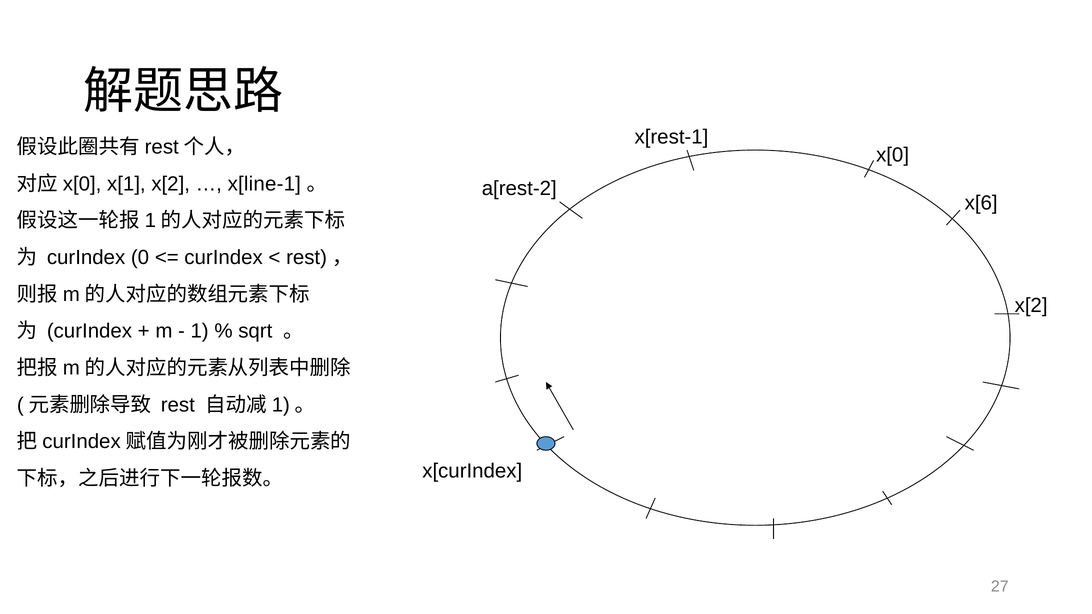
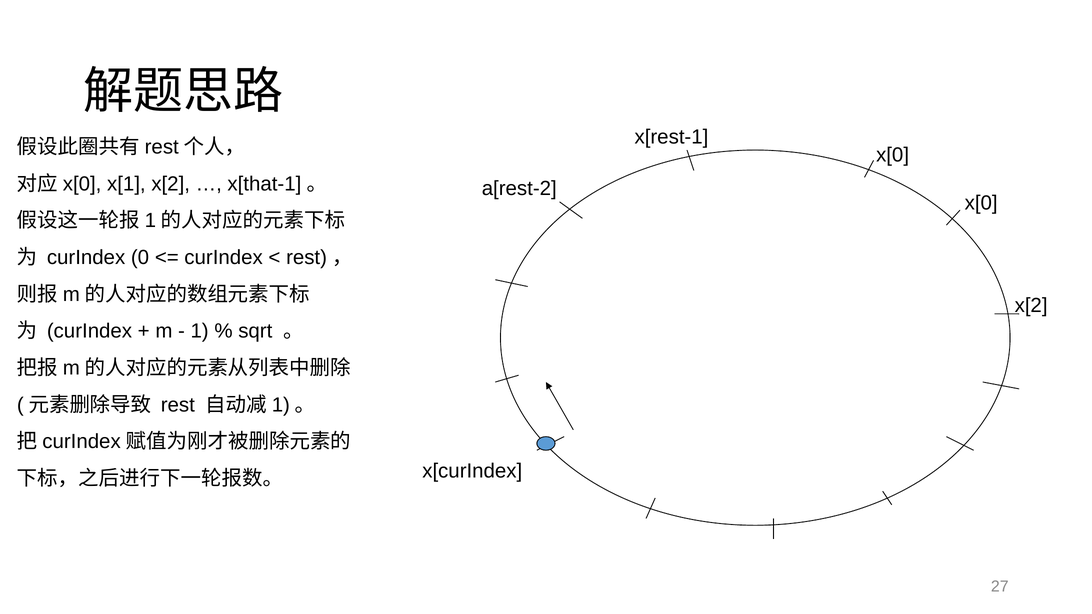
x[line-1: x[line-1 -> x[that-1 (264, 184)
x[6: x[6 -> x[0 (981, 203)
